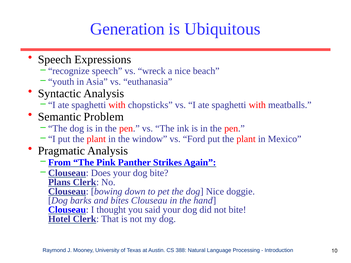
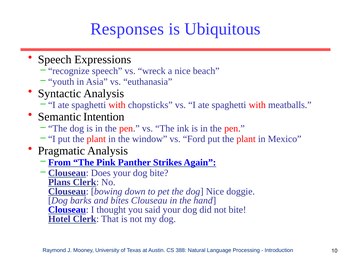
Generation: Generation -> Responses (127, 29)
Problem: Problem -> Intention (104, 117)
